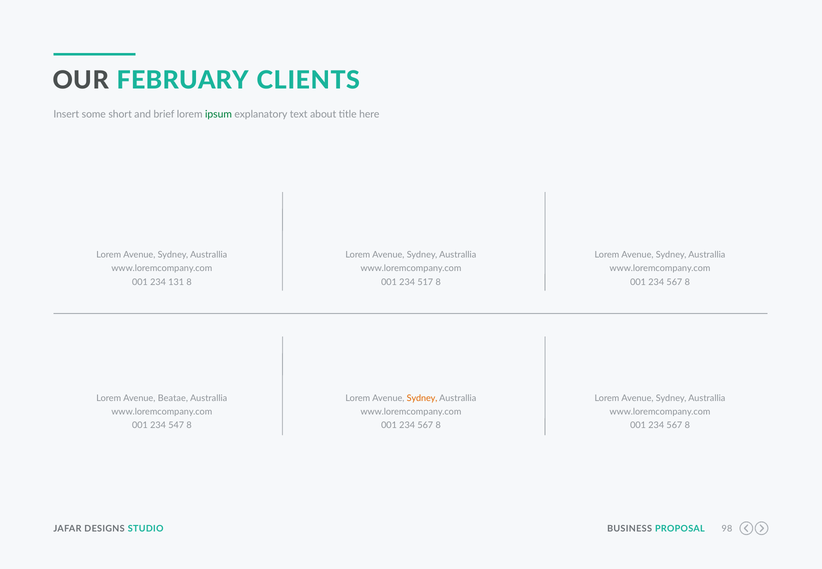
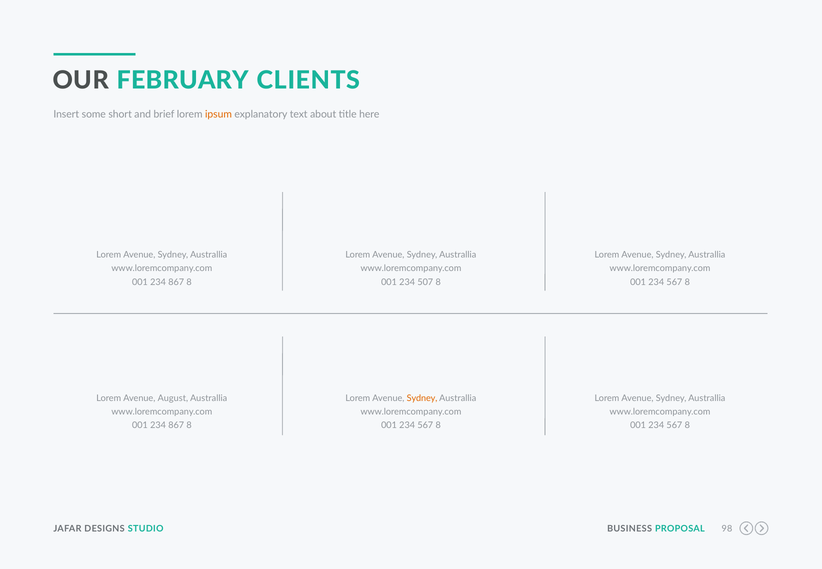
ipsum colour: green -> orange (218, 114)
131: 131 -> 867 (176, 282)
517: 517 -> 507 (425, 282)
Beatae: Beatae -> August (173, 398)
547: 547 -> 867 (176, 426)
